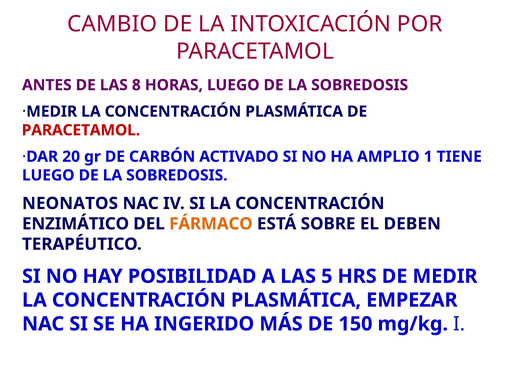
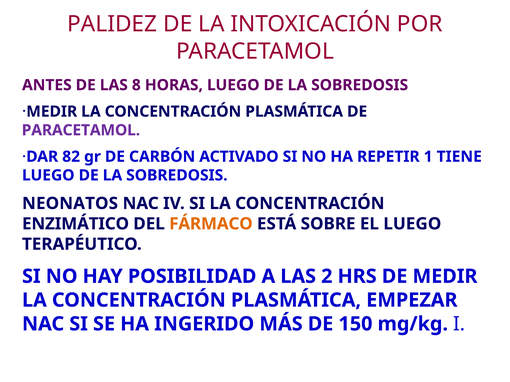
CAMBIO: CAMBIO -> PALIDEZ (112, 24)
PARACETAMOL colour: red -> purple (81, 130)
20: 20 -> 82 (71, 157)
AMPLIO: AMPLIO -> REPETIR (388, 157)
EL DEBEN: DEBEN -> LUEGO (412, 224)
5: 5 -> 2 (327, 277)
